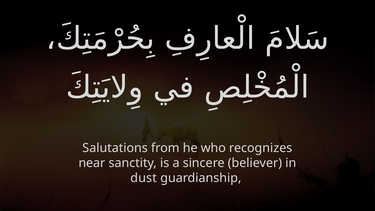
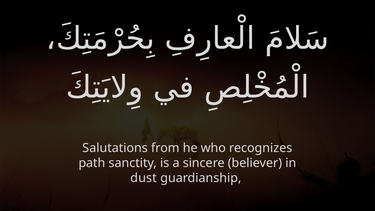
near: near -> path (92, 163)
